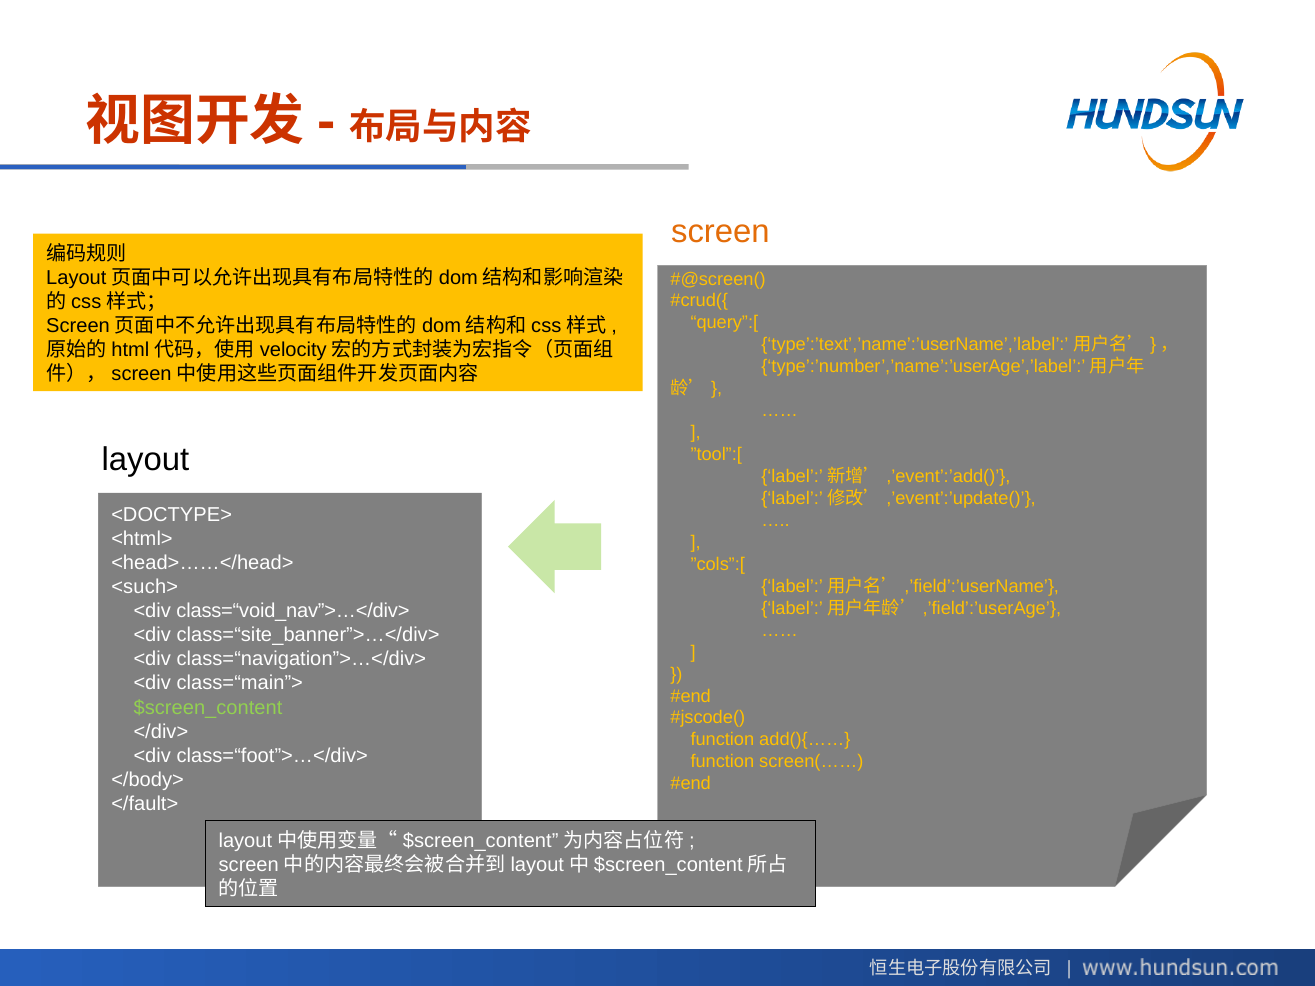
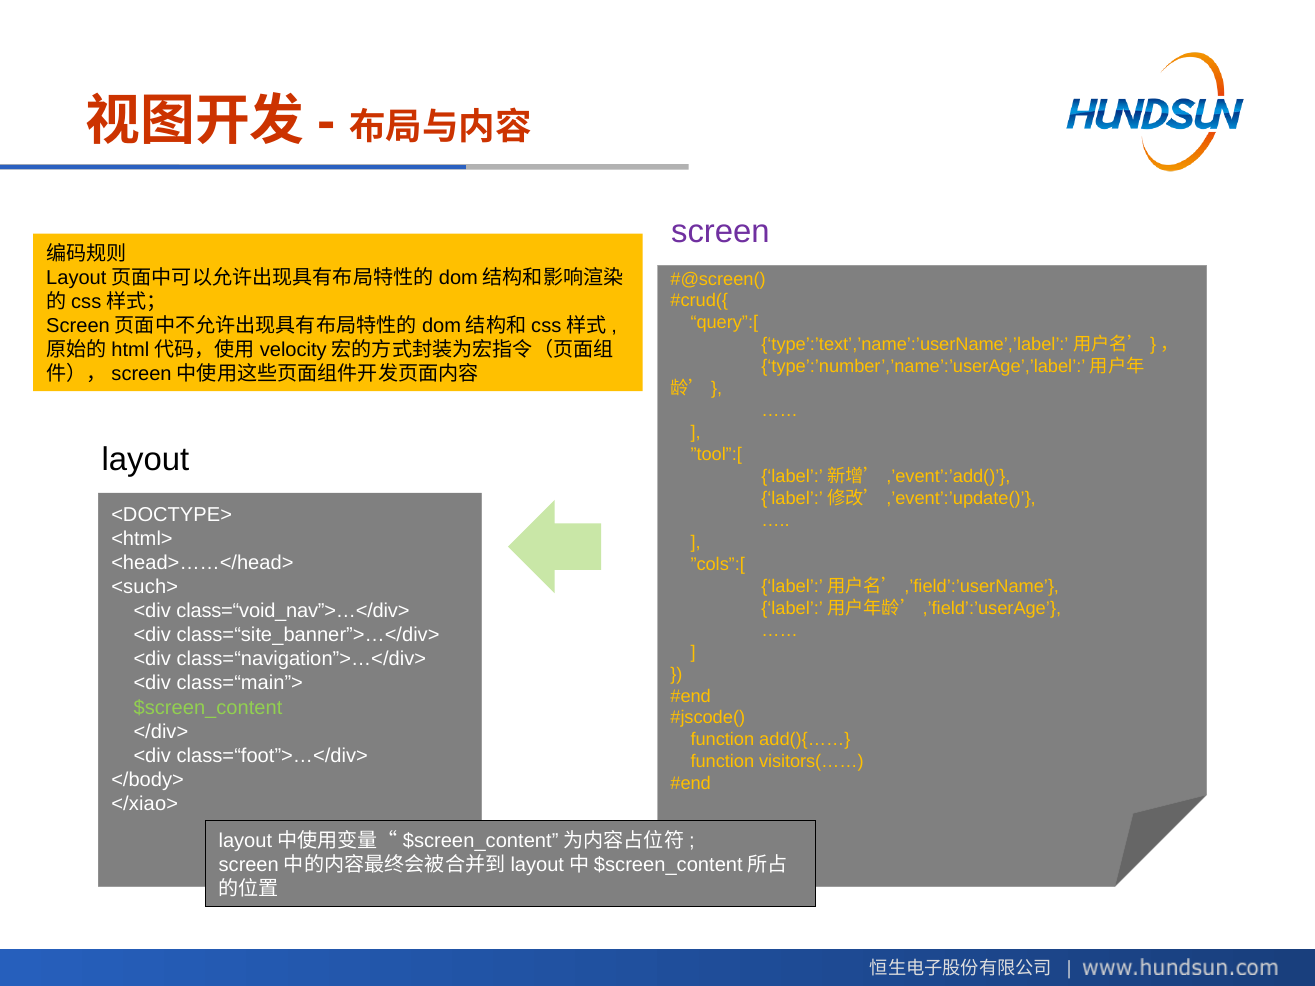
screen colour: orange -> purple (720, 232)
screen(……: screen(…… -> visitors(…… (811, 762)
</fault>: </fault> -> </xiao> (145, 804)
